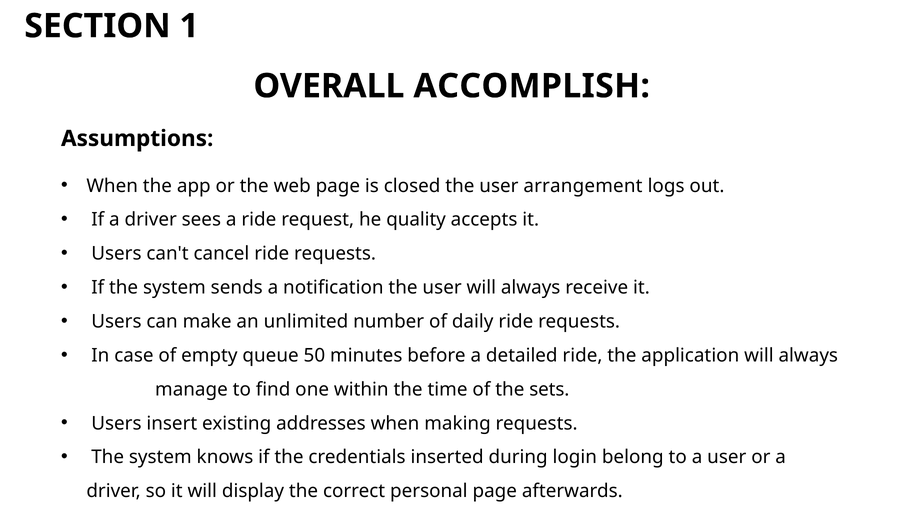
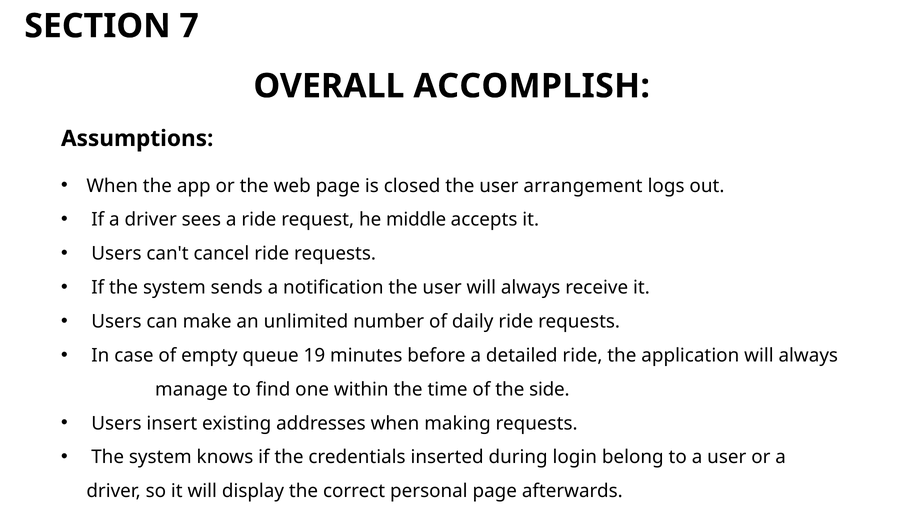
1: 1 -> 7 (189, 26)
quality: quality -> middle (416, 219)
50: 50 -> 19 (314, 355)
sets: sets -> side (549, 389)
